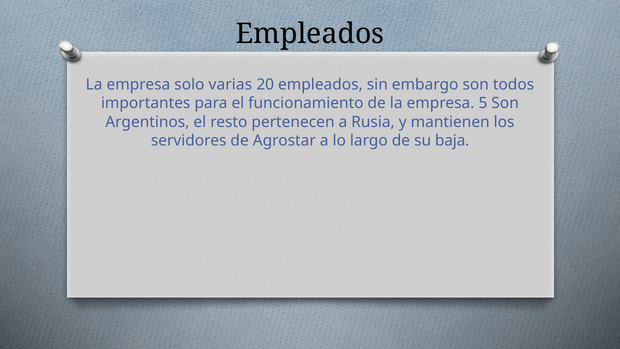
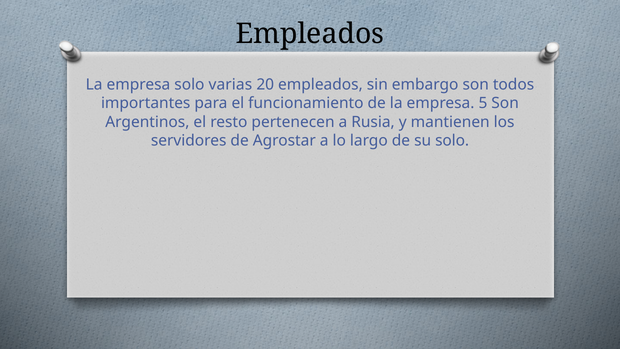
su baja: baja -> solo (452, 140)
